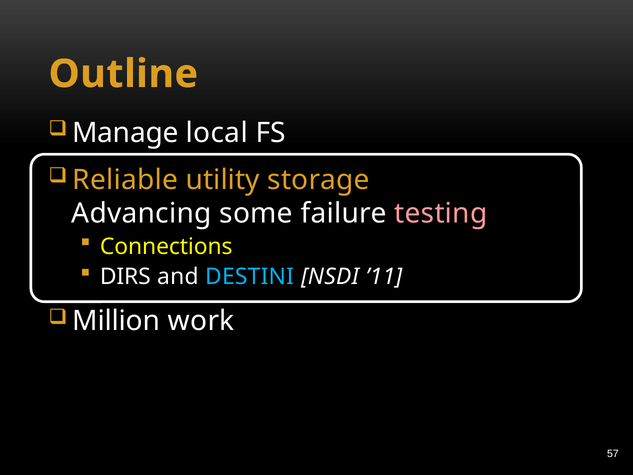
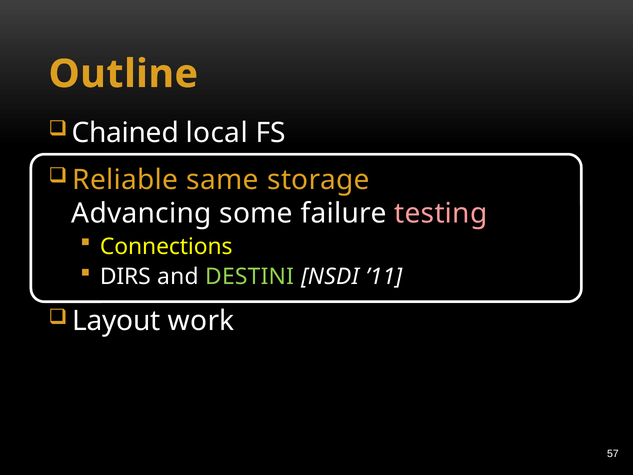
Manage: Manage -> Chained (125, 133)
utility: utility -> same (223, 180)
DESTINI colour: light blue -> light green (250, 277)
Million: Million -> Layout (116, 321)
